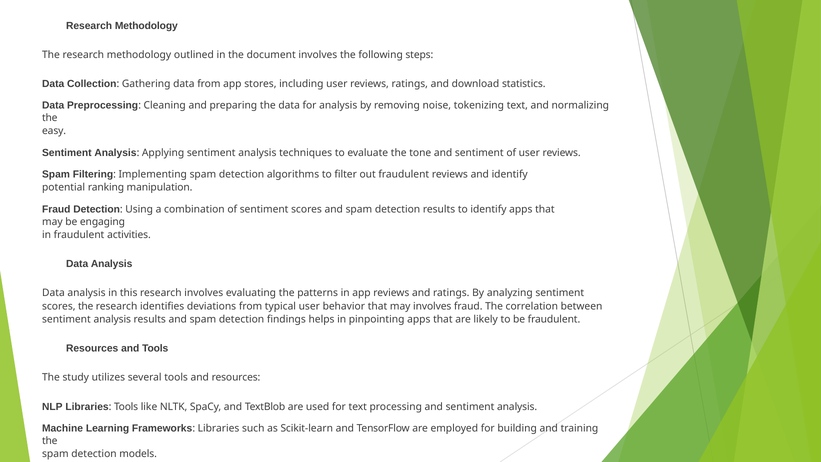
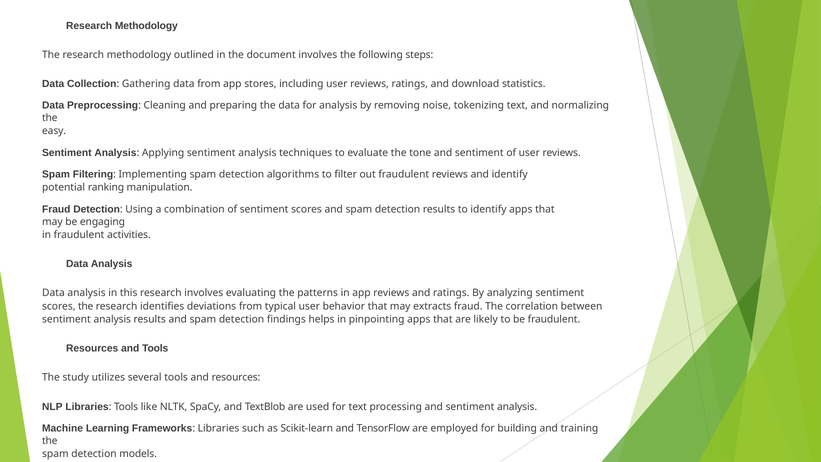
may involves: involves -> extracts (432, 306)
